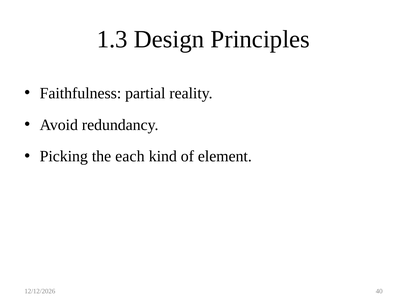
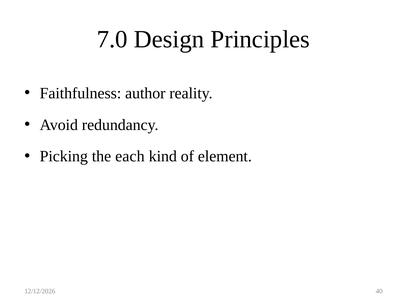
1.3: 1.3 -> 7.0 (112, 39)
partial: partial -> author (145, 93)
